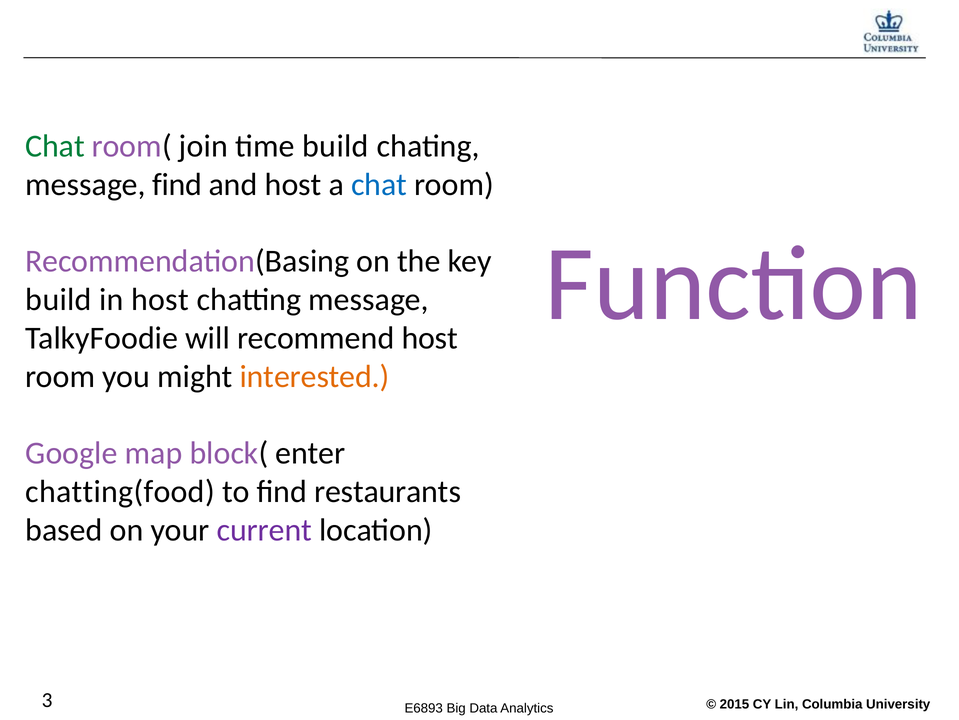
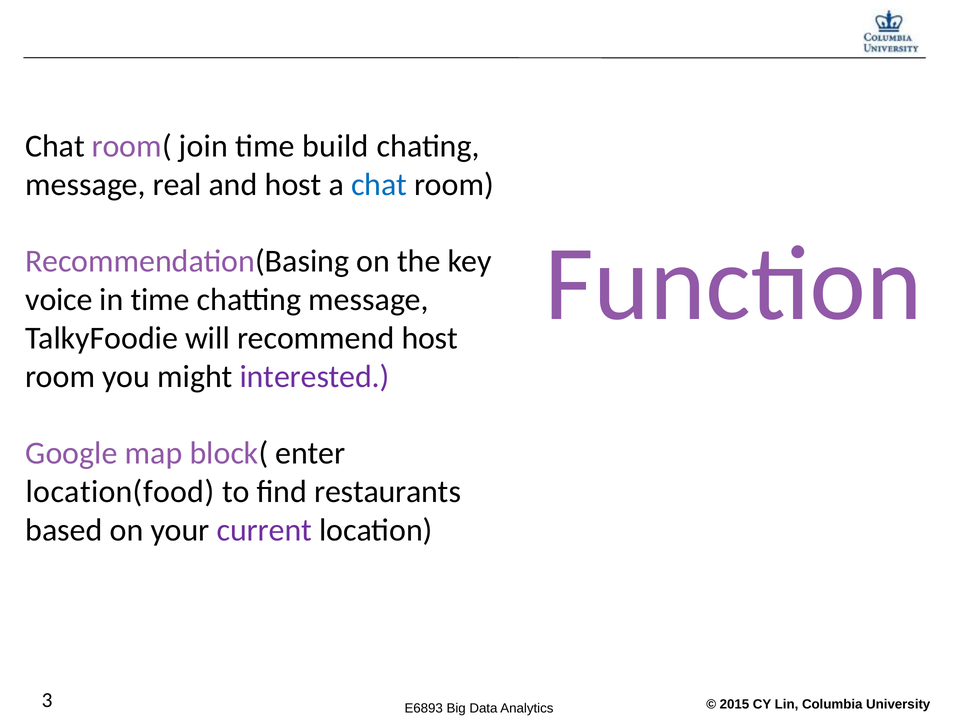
Chat colour: green -> black (55, 146)
message find: find -> real (177, 184)
build: build -> voice (59, 299)
in host: host -> time (160, 299)
interested colour: orange -> purple (315, 376)
chatting(food: chatting(food -> location(food (120, 491)
